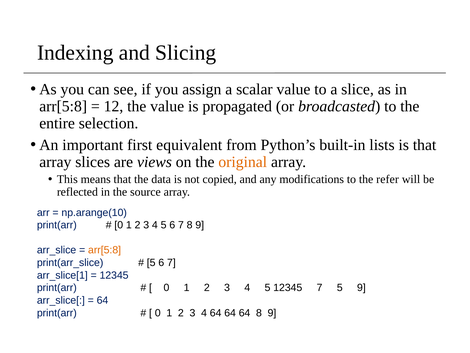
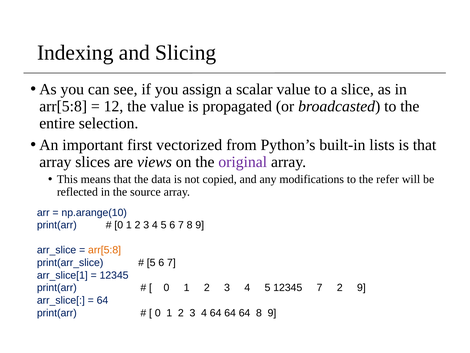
equivalent: equivalent -> vectorized (189, 145)
original colour: orange -> purple (243, 162)
7 5: 5 -> 2 (340, 287)
